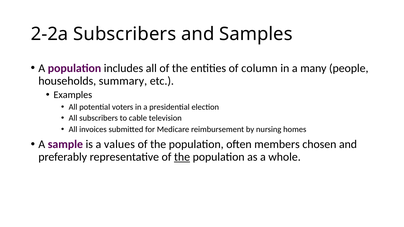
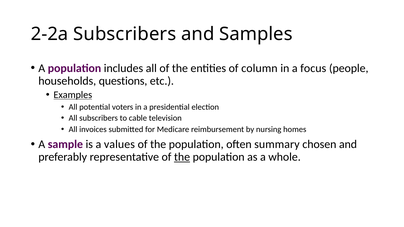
many: many -> focus (313, 68)
summary: summary -> questions (123, 81)
Examples underline: none -> present (73, 95)
members: members -> summary (277, 145)
